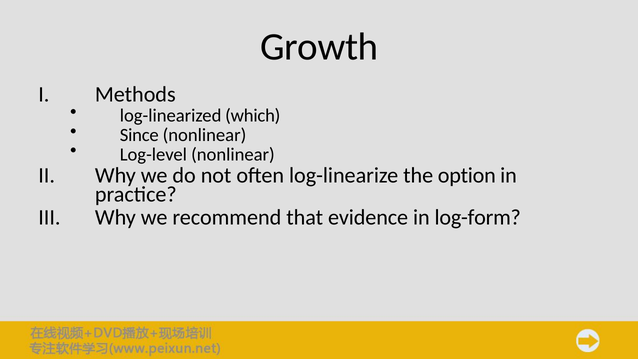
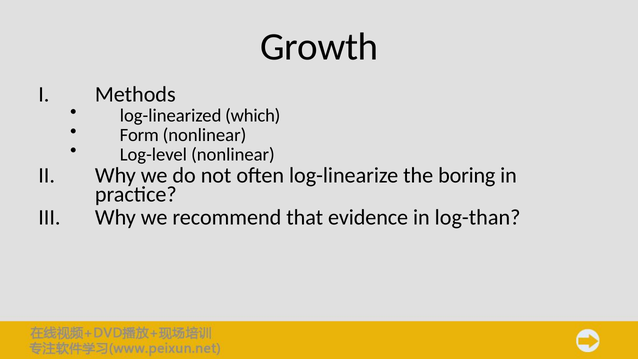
Since: Since -> Form (139, 135)
option: option -> boring (467, 176)
log-form: log-form -> log-than (478, 217)
